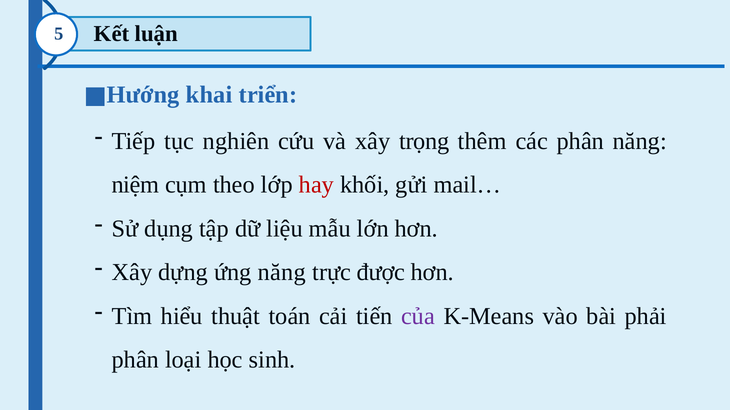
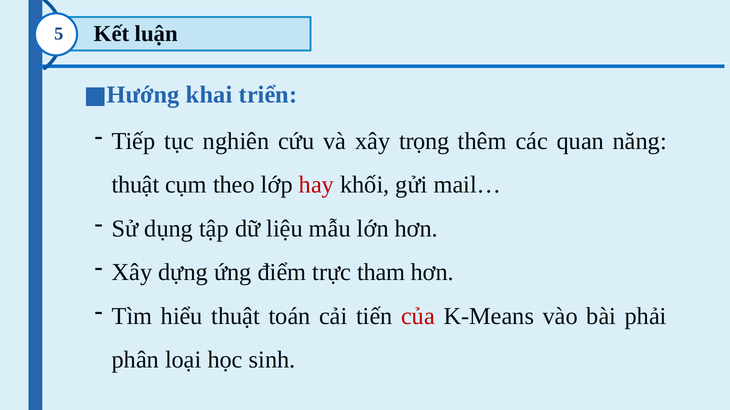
các phân: phân -> quan (580, 141)
niệm: niệm -> thuật (135, 185)
ứng năng: năng -> điểm (282, 273)
được: được -> tham (381, 273)
của colour: purple -> red (418, 317)
